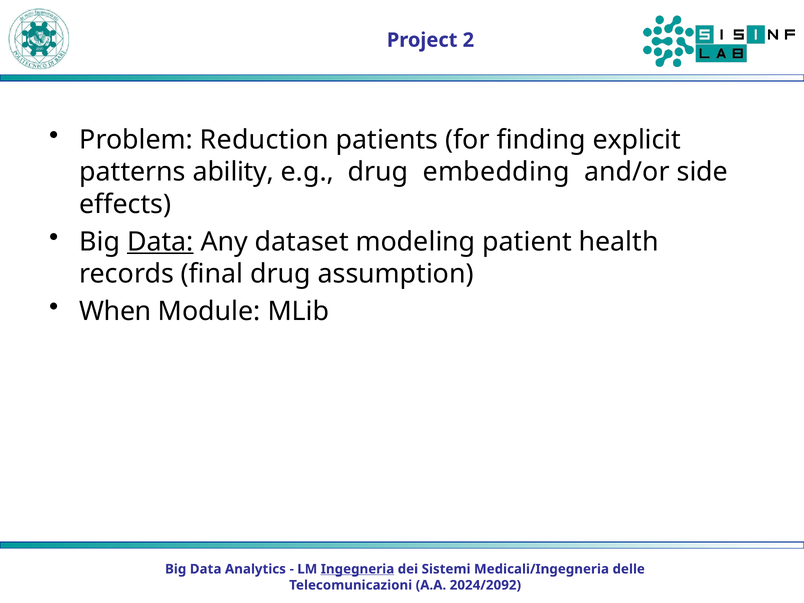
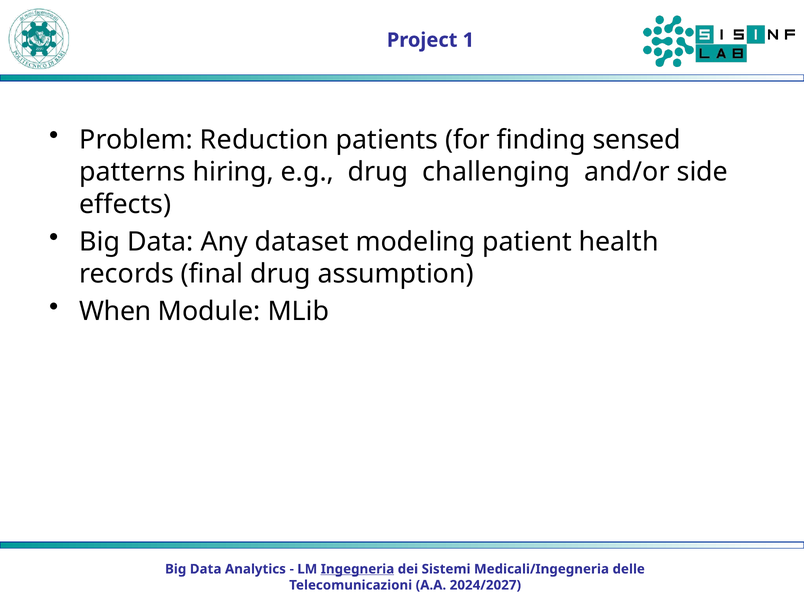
2: 2 -> 1 (468, 40)
explicit: explicit -> sensed (637, 140)
ability: ability -> hiring (233, 172)
embedding: embedding -> challenging (496, 172)
Data underline: present -> none (160, 242)
2024/2092: 2024/2092 -> 2024/2027 (485, 585)
